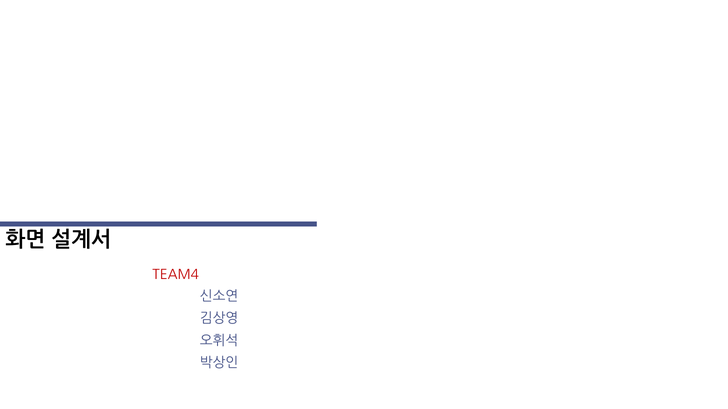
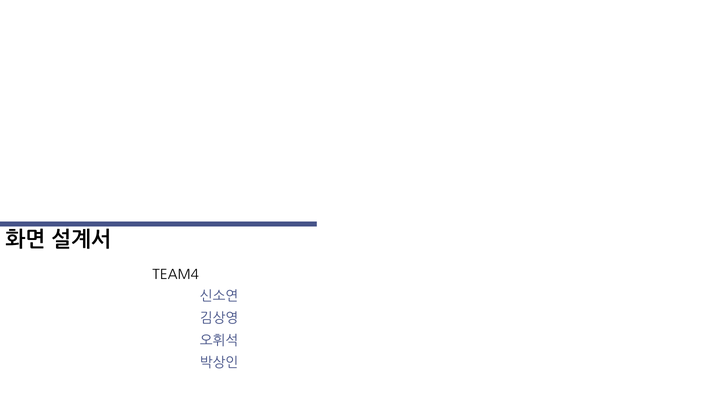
TEAM4 colour: red -> black (176, 275)
